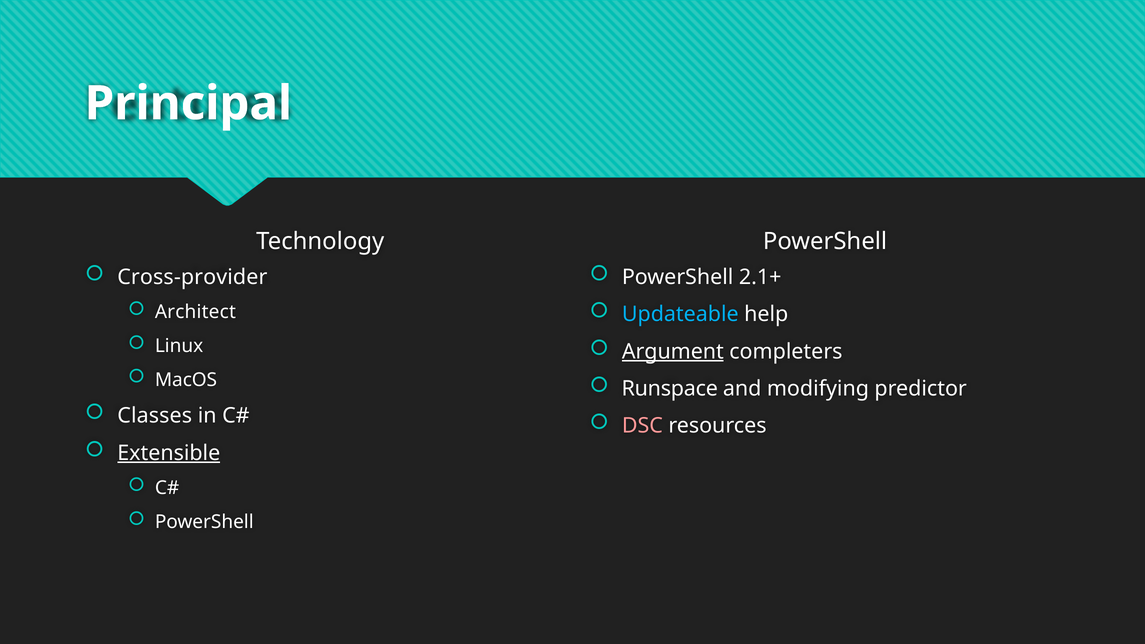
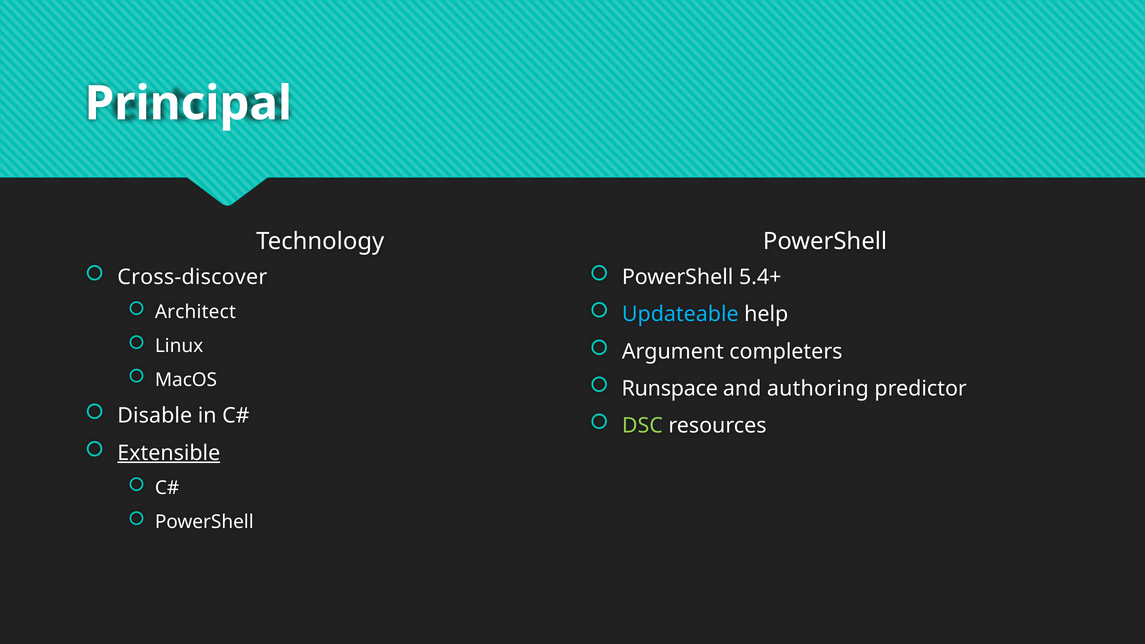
Cross-provider: Cross-provider -> Cross-discover (192, 277)
2.1+: 2.1+ -> 5.4+ (760, 277)
Argument underline: present -> none (673, 351)
modifying: modifying -> authoring (818, 389)
Classes: Classes -> Disable (155, 416)
DSC colour: pink -> light green (642, 426)
